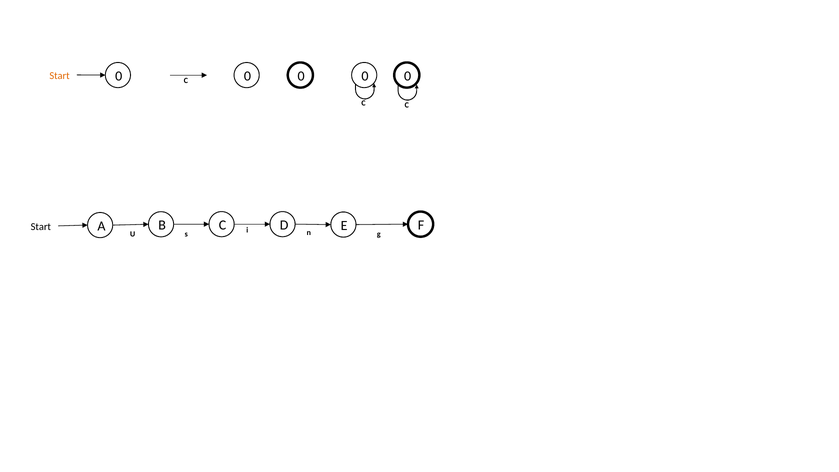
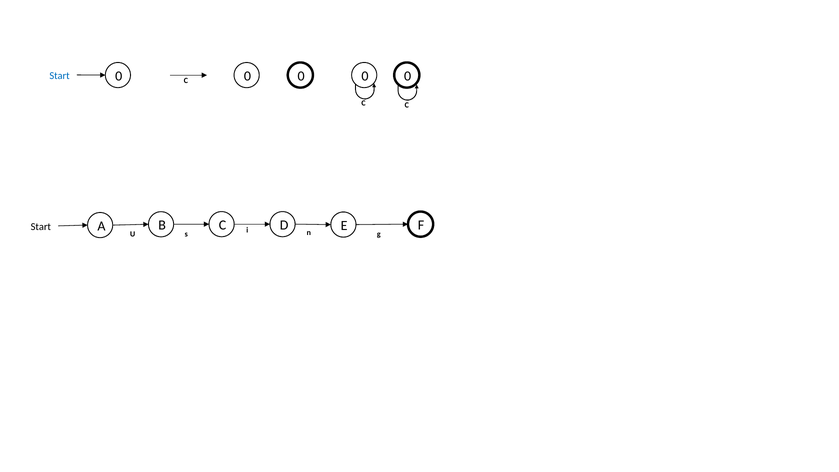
Start colour: orange -> blue (60, 76)
